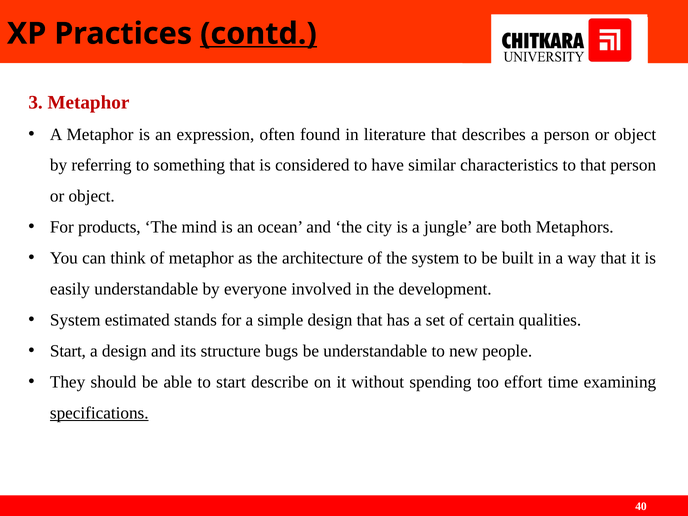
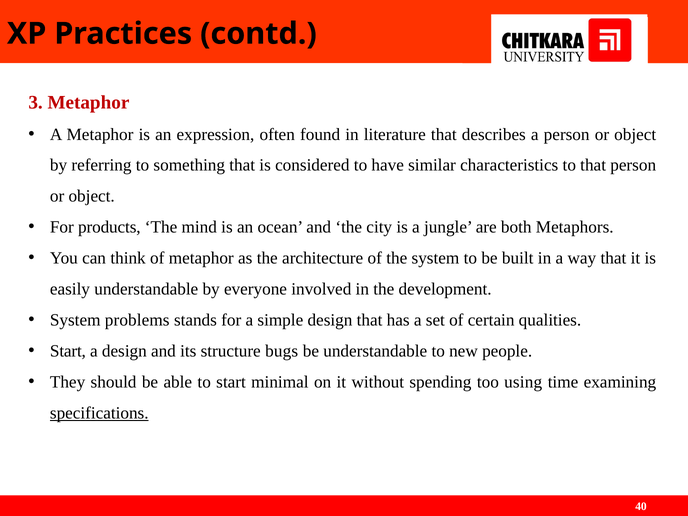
contd underline: present -> none (258, 34)
estimated: estimated -> problems (137, 320)
describe: describe -> minimal (280, 382)
effort: effort -> using (523, 382)
